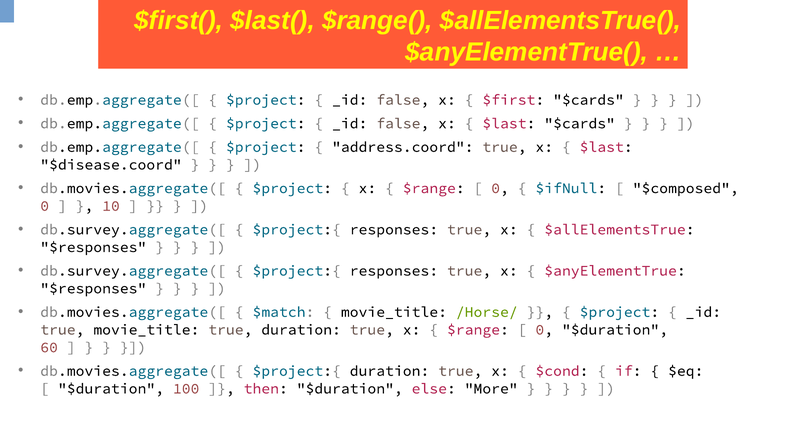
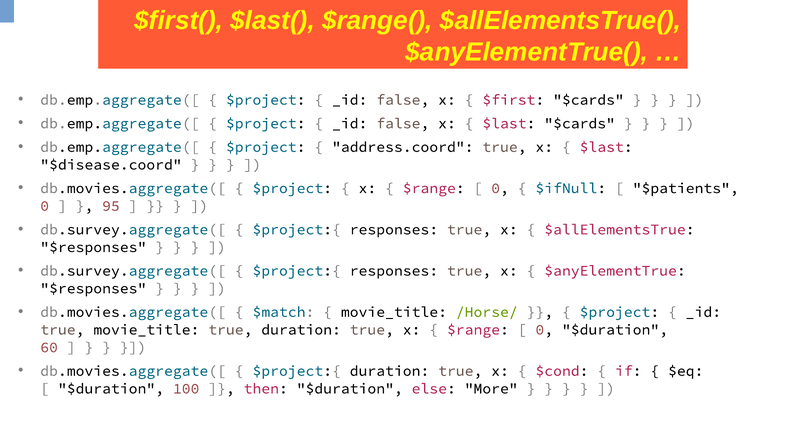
$composed: $composed -> $patients (686, 188)
10: 10 -> 95 (111, 206)
